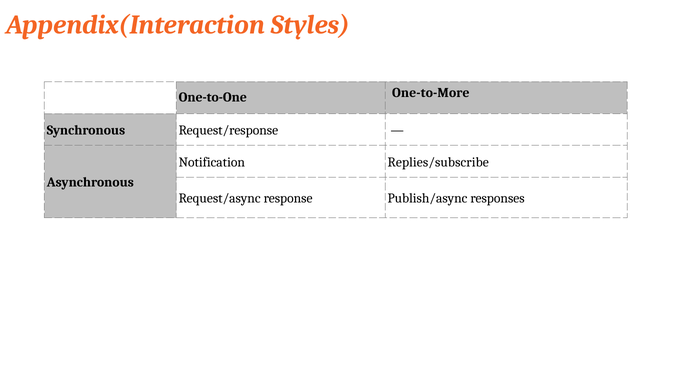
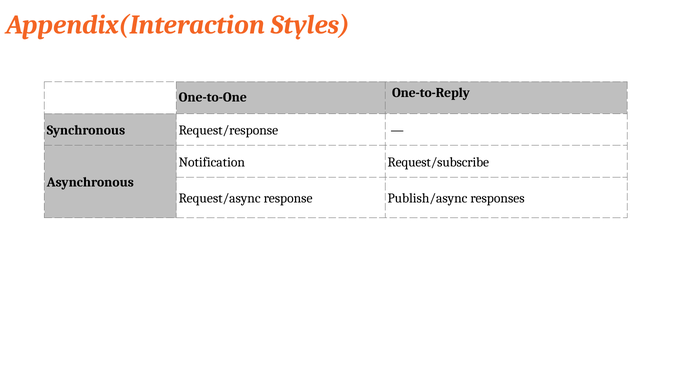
One-to-More: One-to-More -> One-to-Reply (431, 93)
Replies/subscribe: Replies/subscribe -> Request/subscribe (438, 162)
